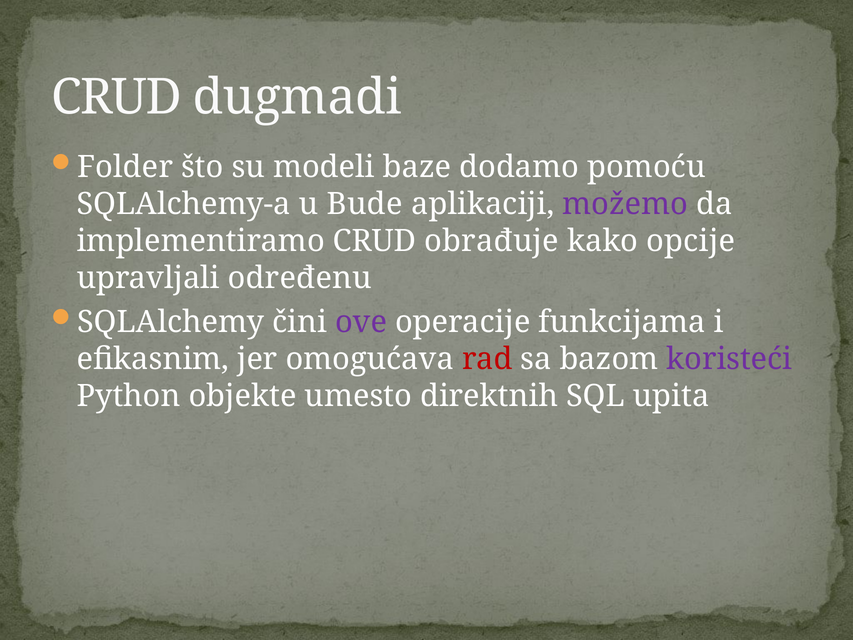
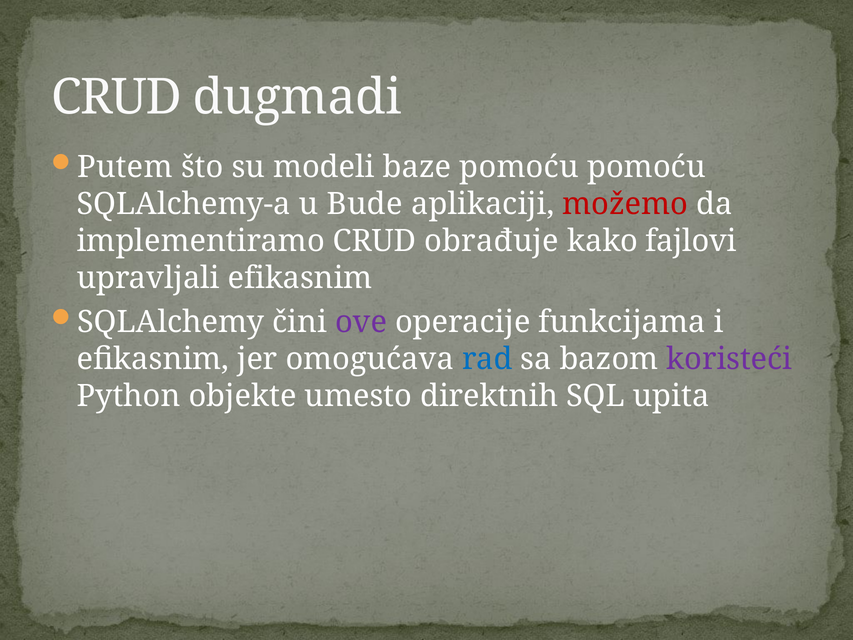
Folder: Folder -> Putem (125, 167)
baze dodamo: dodamo -> pomoću (519, 167)
možemo colour: purple -> red (625, 204)
opcije: opcije -> fajlovi (691, 241)
upravljali određenu: određenu -> efikasnim (300, 278)
rad colour: red -> blue (487, 359)
